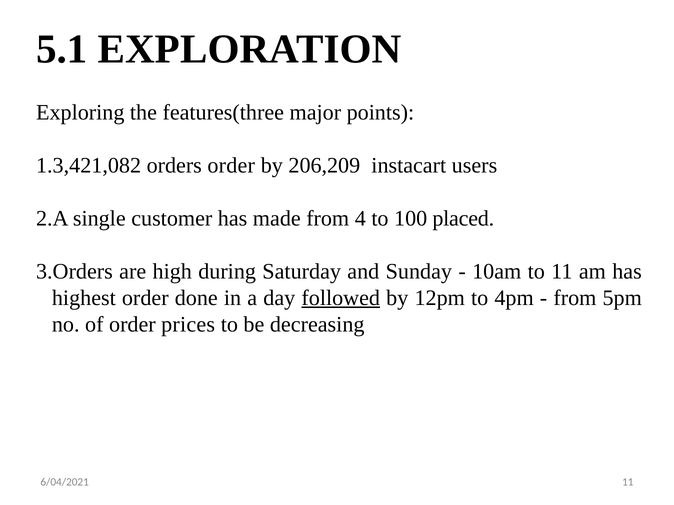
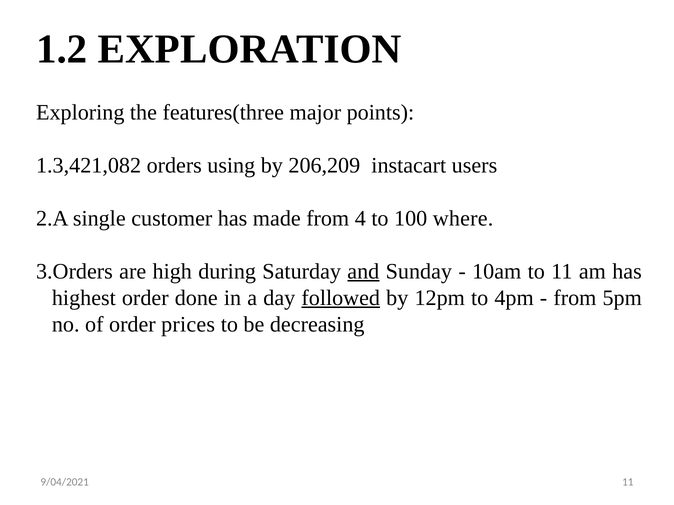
5.1: 5.1 -> 1.2 (62, 49)
orders order: order -> using (231, 166)
placed: placed -> where (463, 219)
and underline: none -> present (363, 272)
6/04/2021: 6/04/2021 -> 9/04/2021 (65, 483)
